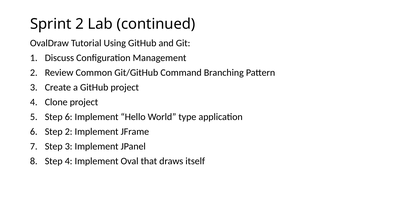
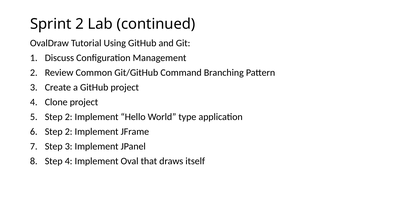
6: 6 -> 2 (69, 117)
